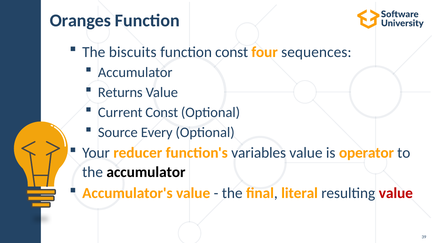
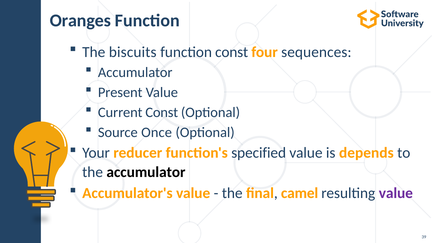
Returns: Returns -> Present (120, 92)
Every: Every -> Once (157, 132)
variables: variables -> specified (259, 153)
operator: operator -> depends (366, 153)
literal: literal -> camel (300, 193)
value colour: red -> purple (396, 193)
